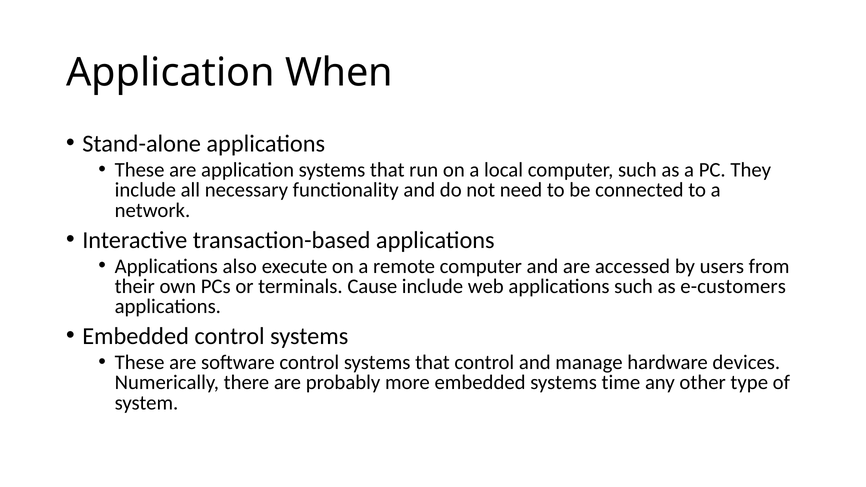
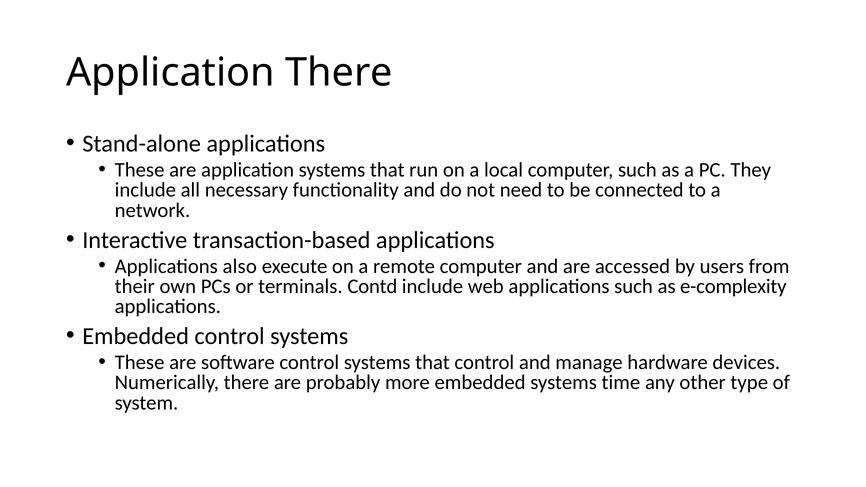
Application When: When -> There (339, 73)
Cause: Cause -> Contd (372, 286)
e-customers: e-customers -> e-complexity (733, 286)
